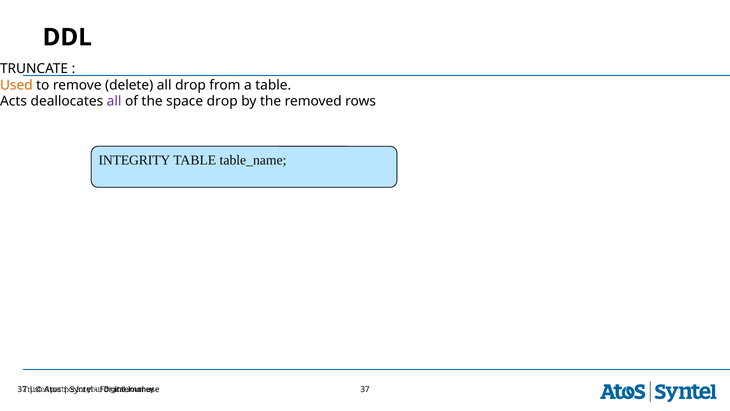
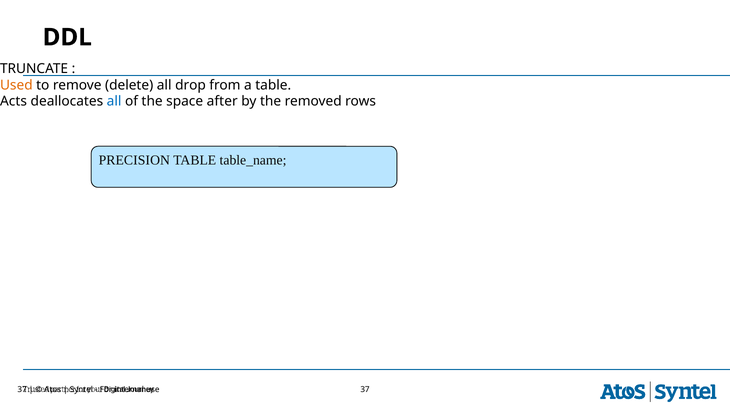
all colour: purple -> blue (114, 101)
space drop: drop -> after (222, 101)
INTEGRITY: INTEGRITY -> PRECISION (134, 160)
